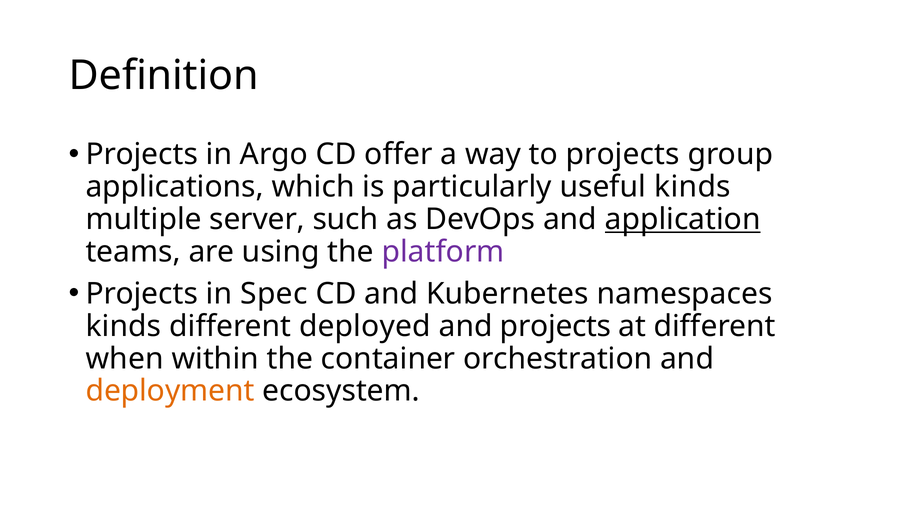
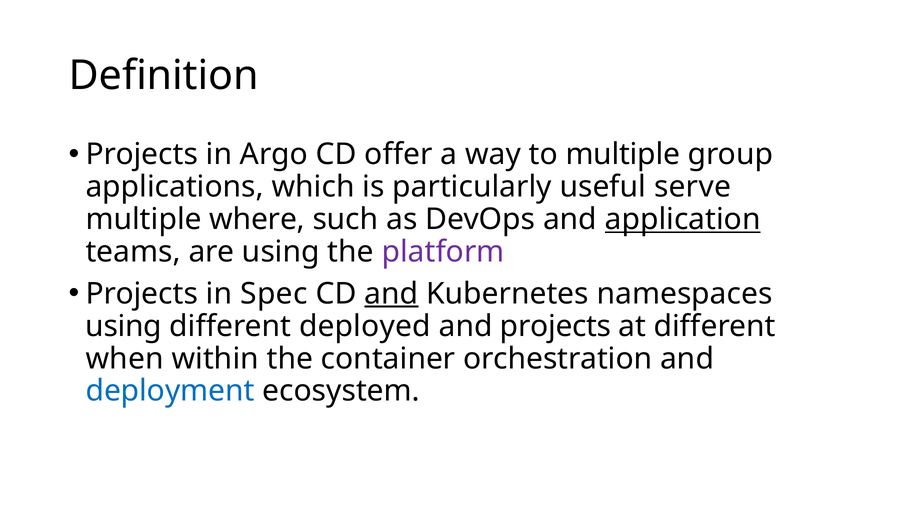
to projects: projects -> multiple (623, 154)
useful kinds: kinds -> serve (693, 187)
server: server -> where (257, 219)
and underline: none -> present (391, 294)
kinds: kinds -> using (124, 326)
deployment colour: orange -> blue (170, 391)
